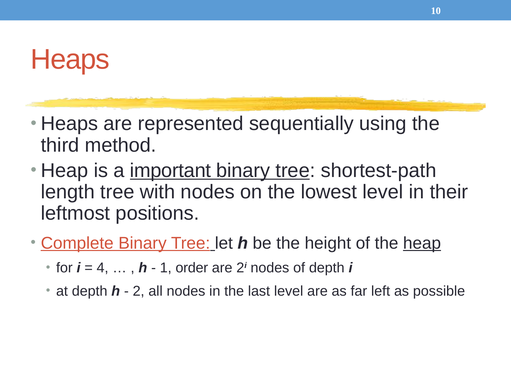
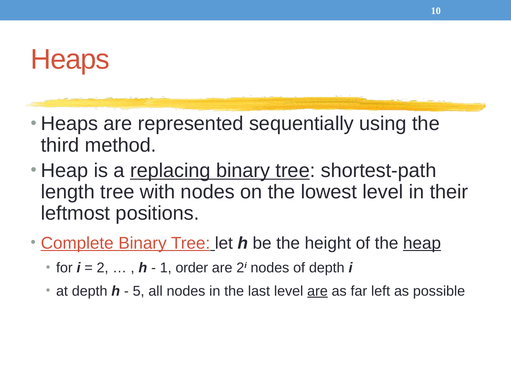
important: important -> replacing (170, 171)
4: 4 -> 2 (103, 268)
2: 2 -> 5 (139, 291)
are underline: none -> present (317, 291)
